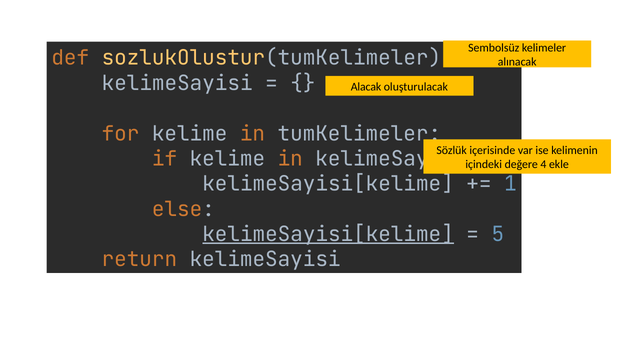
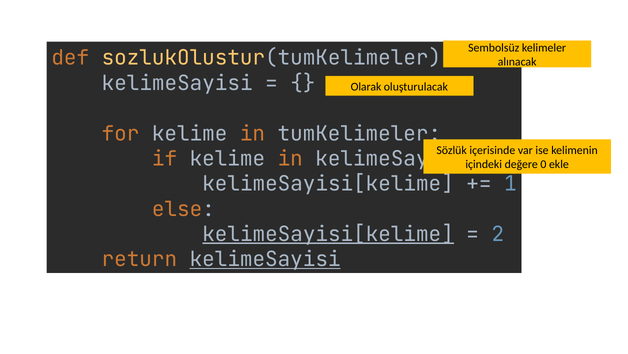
Alacak: Alacak -> Olarak (366, 86)
4: 4 -> 0 (543, 164)
5: 5 -> 2 (498, 234)
kelimeSayisi underline: none -> present (265, 259)
